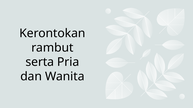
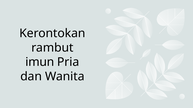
serta: serta -> imun (40, 62)
